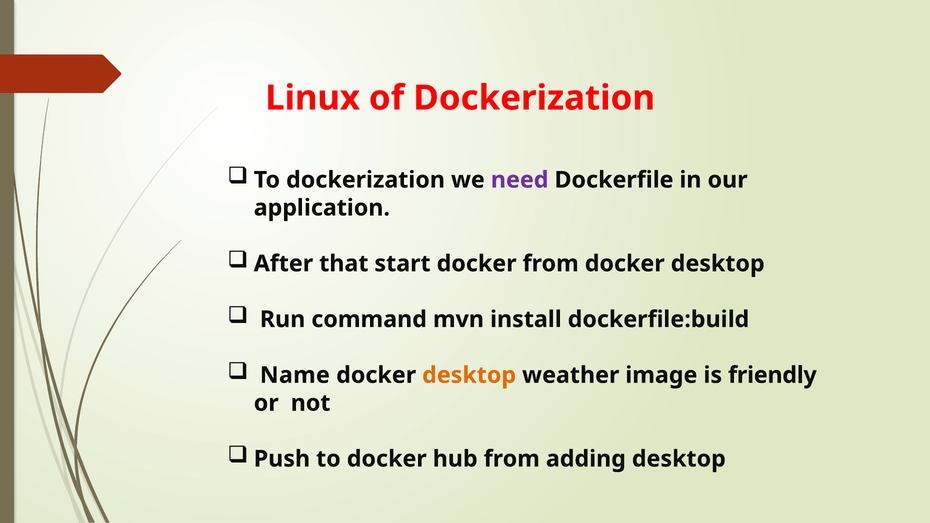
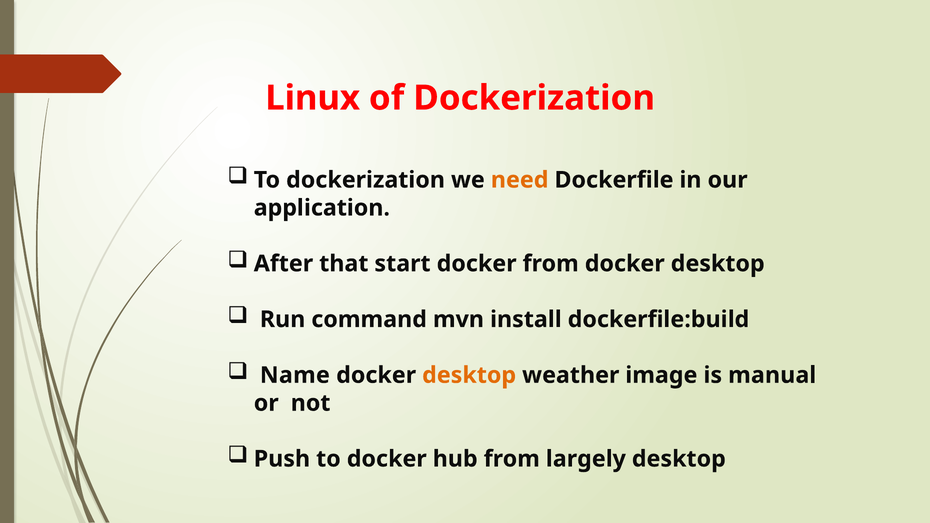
need colour: purple -> orange (520, 180)
friendly: friendly -> manual (772, 375)
adding: adding -> largely (586, 459)
